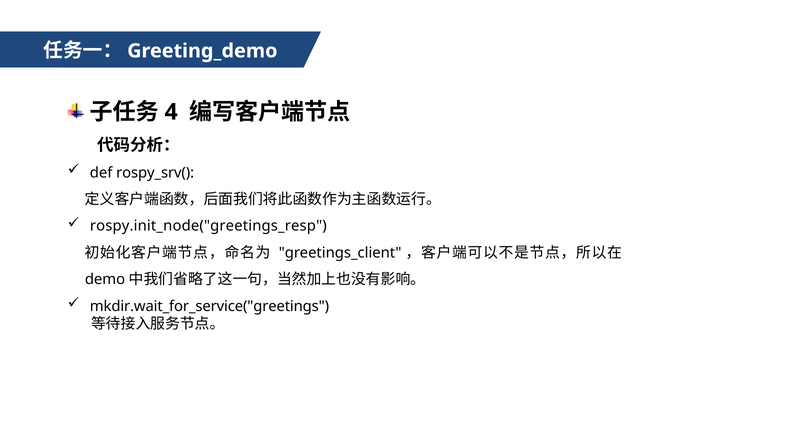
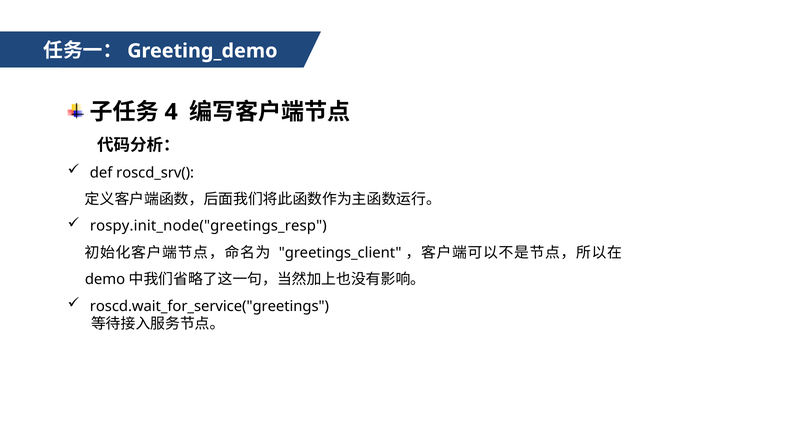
rospy_srv(: rospy_srv( -> roscd_srv( (155, 173)
mkdir.wait_for_service("greetings: mkdir.wait_for_service("greetings -> roscd.wait_for_service("greetings (209, 306)
